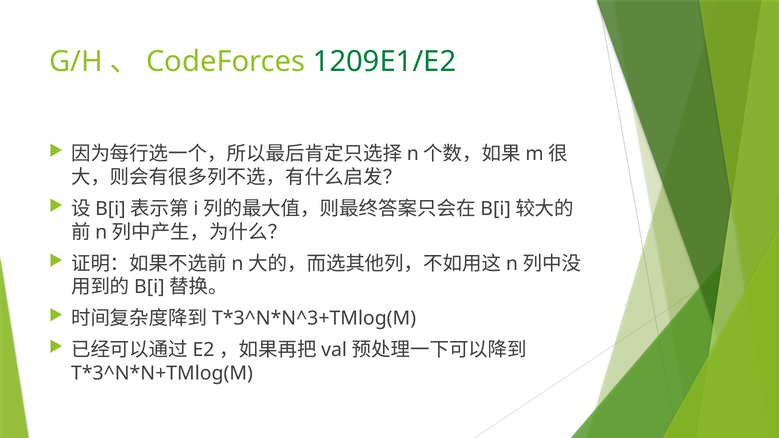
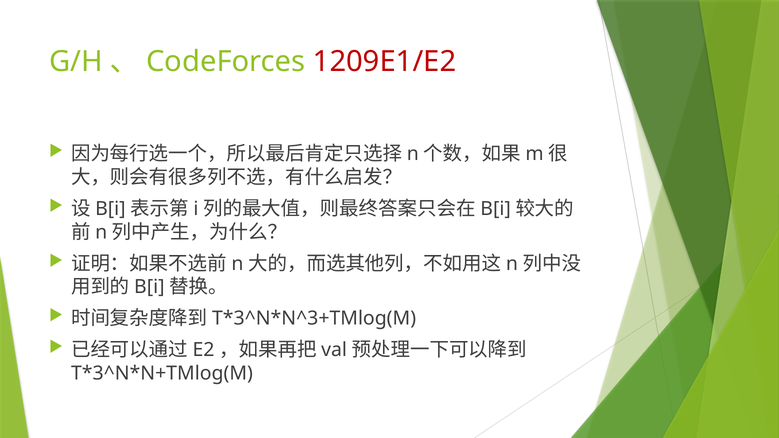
1209E1/E2 colour: green -> red (385, 61)
